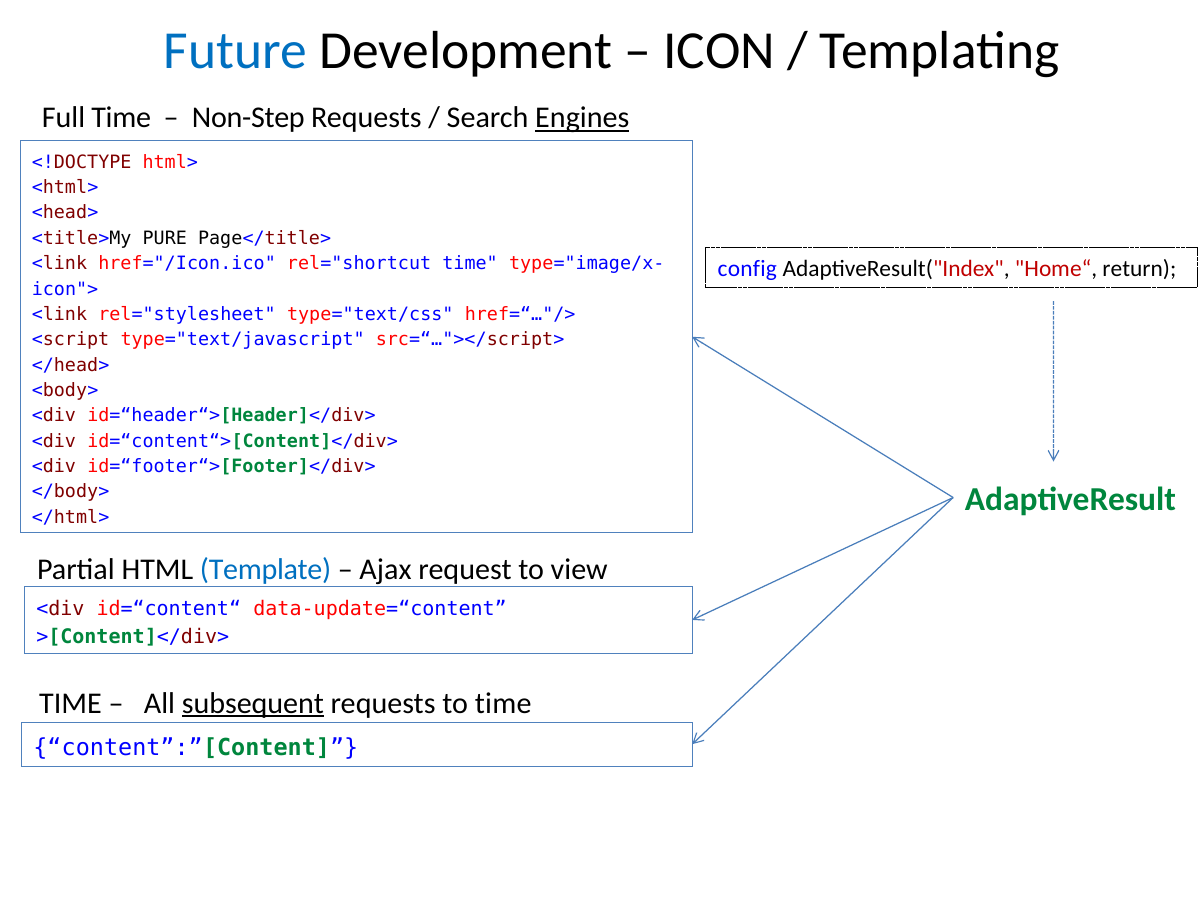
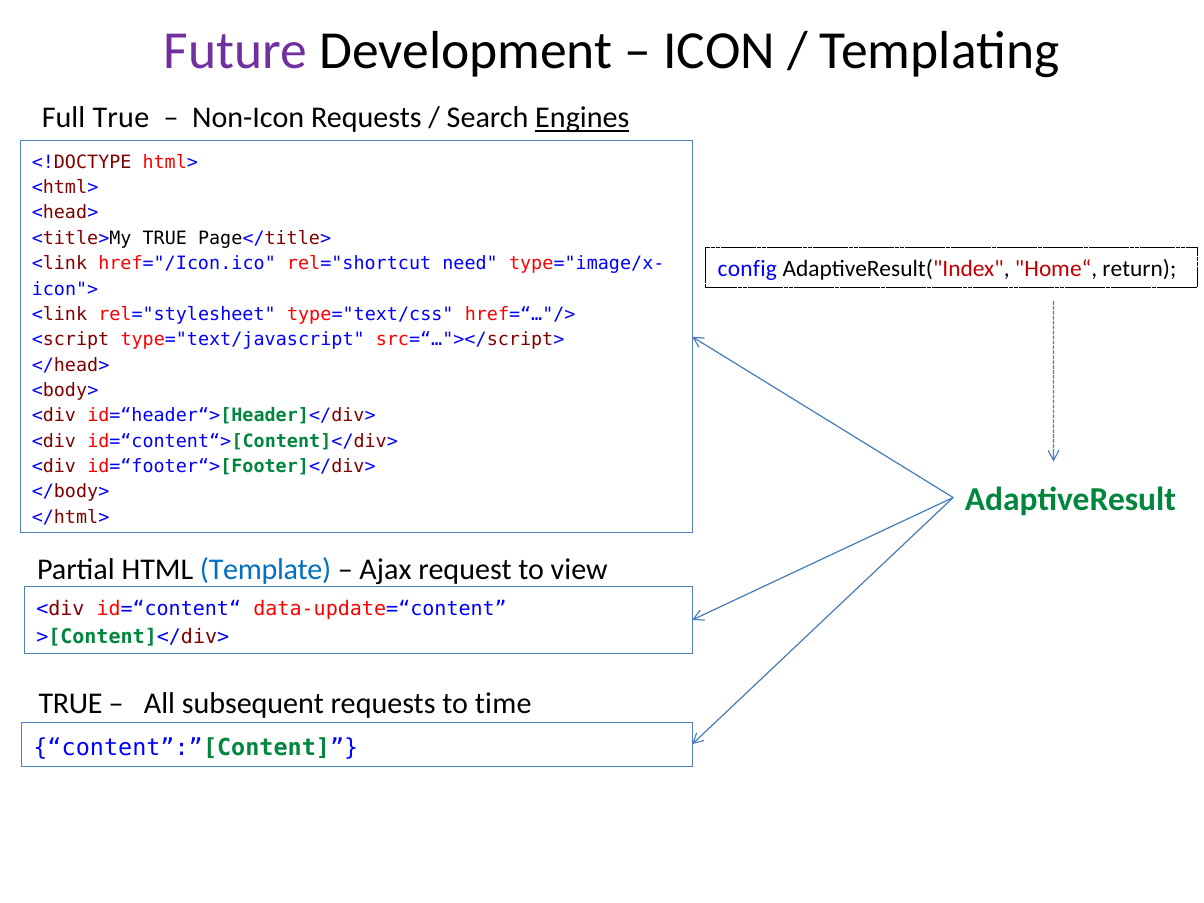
Future colour: blue -> purple (236, 51)
Full Time: Time -> True (121, 118)
Non-Step: Non-Step -> Non-Icon (248, 118)
<title>My PURE: PURE -> TRUE (165, 238)
rel="shortcut time: time -> need (470, 264)
TIME: TIME -> TRUE (71, 703)
subsequent underline: present -> none (253, 703)
